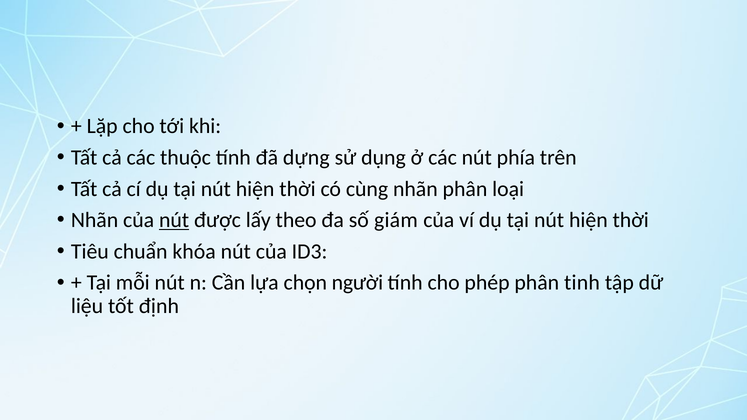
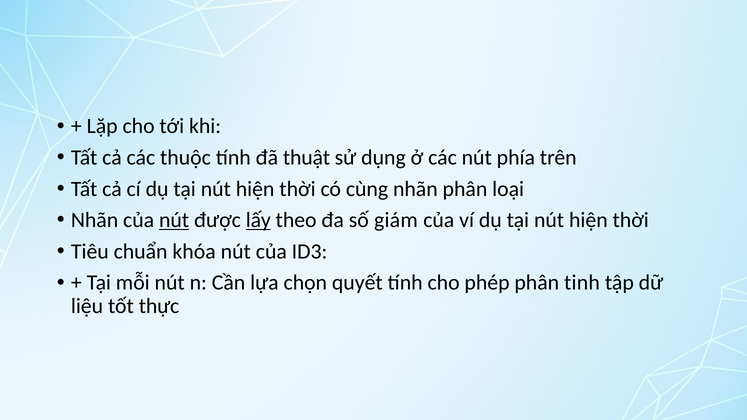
dựng: dựng -> thuật (306, 158)
lấy underline: none -> present (258, 220)
người: người -> quyết (357, 283)
định: định -> thực (159, 306)
